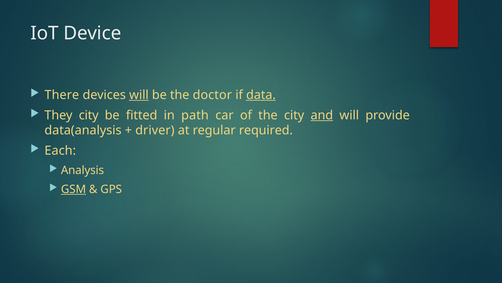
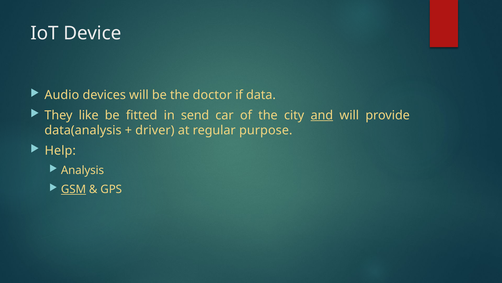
There: There -> Audio (62, 95)
will underline: present -> none (139, 95)
data underline: present -> none (261, 95)
They city: city -> like (89, 115)
path: path -> send (195, 115)
required: required -> purpose (266, 130)
Each: Each -> Help (60, 150)
